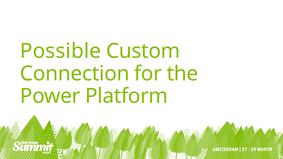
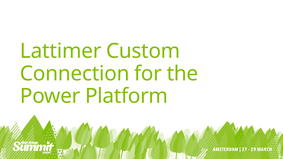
Possible: Possible -> Lattimer (61, 51)
